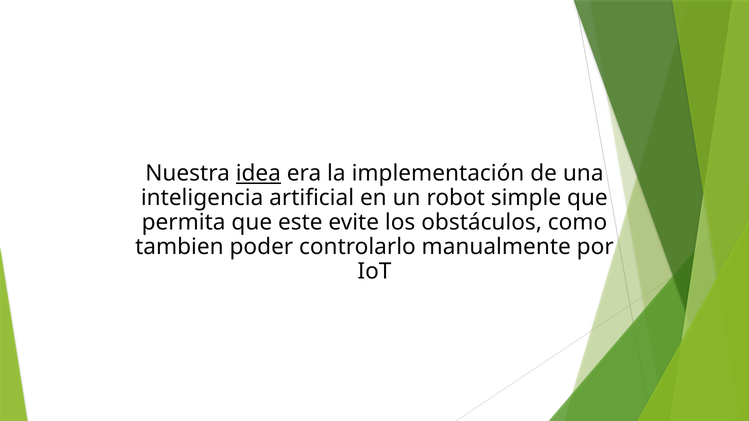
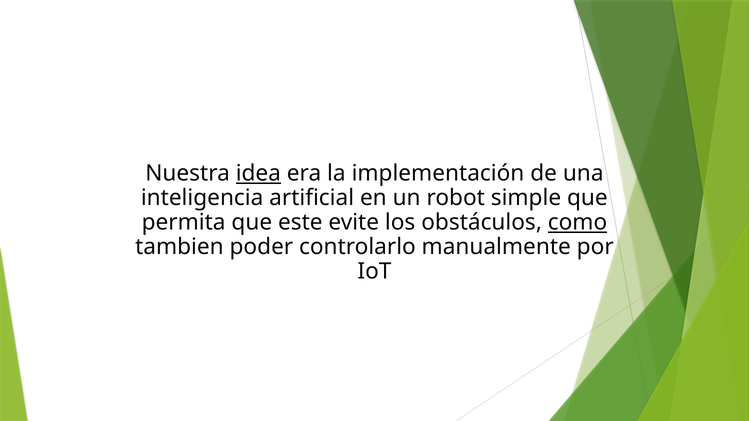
como underline: none -> present (578, 223)
